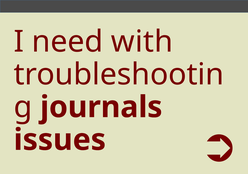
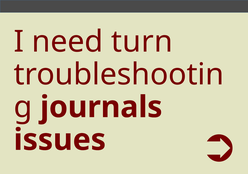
with: with -> turn (142, 42)
